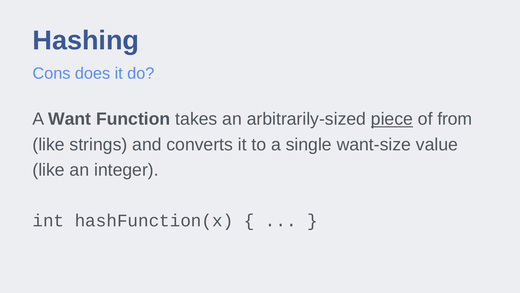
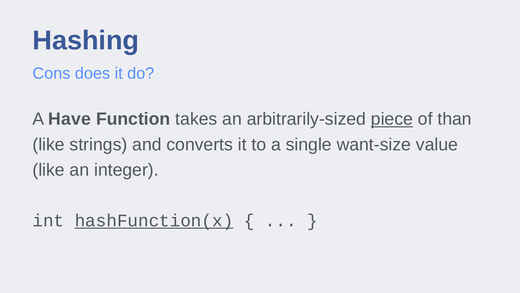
Want: Want -> Have (70, 119)
from: from -> than (455, 119)
hashFunction(x underline: none -> present (154, 220)
